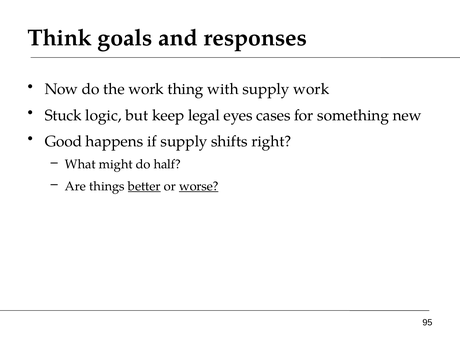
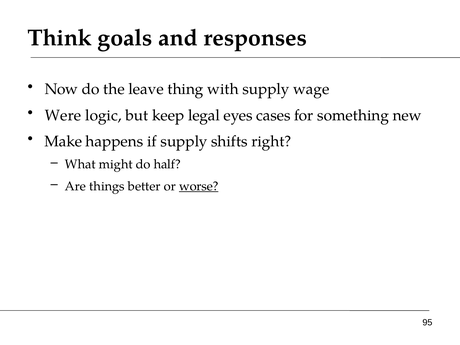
the work: work -> leave (146, 89)
supply work: work -> wage (311, 89)
Stuck: Stuck -> Were (63, 115)
Good: Good -> Make (63, 141)
better underline: present -> none (144, 186)
